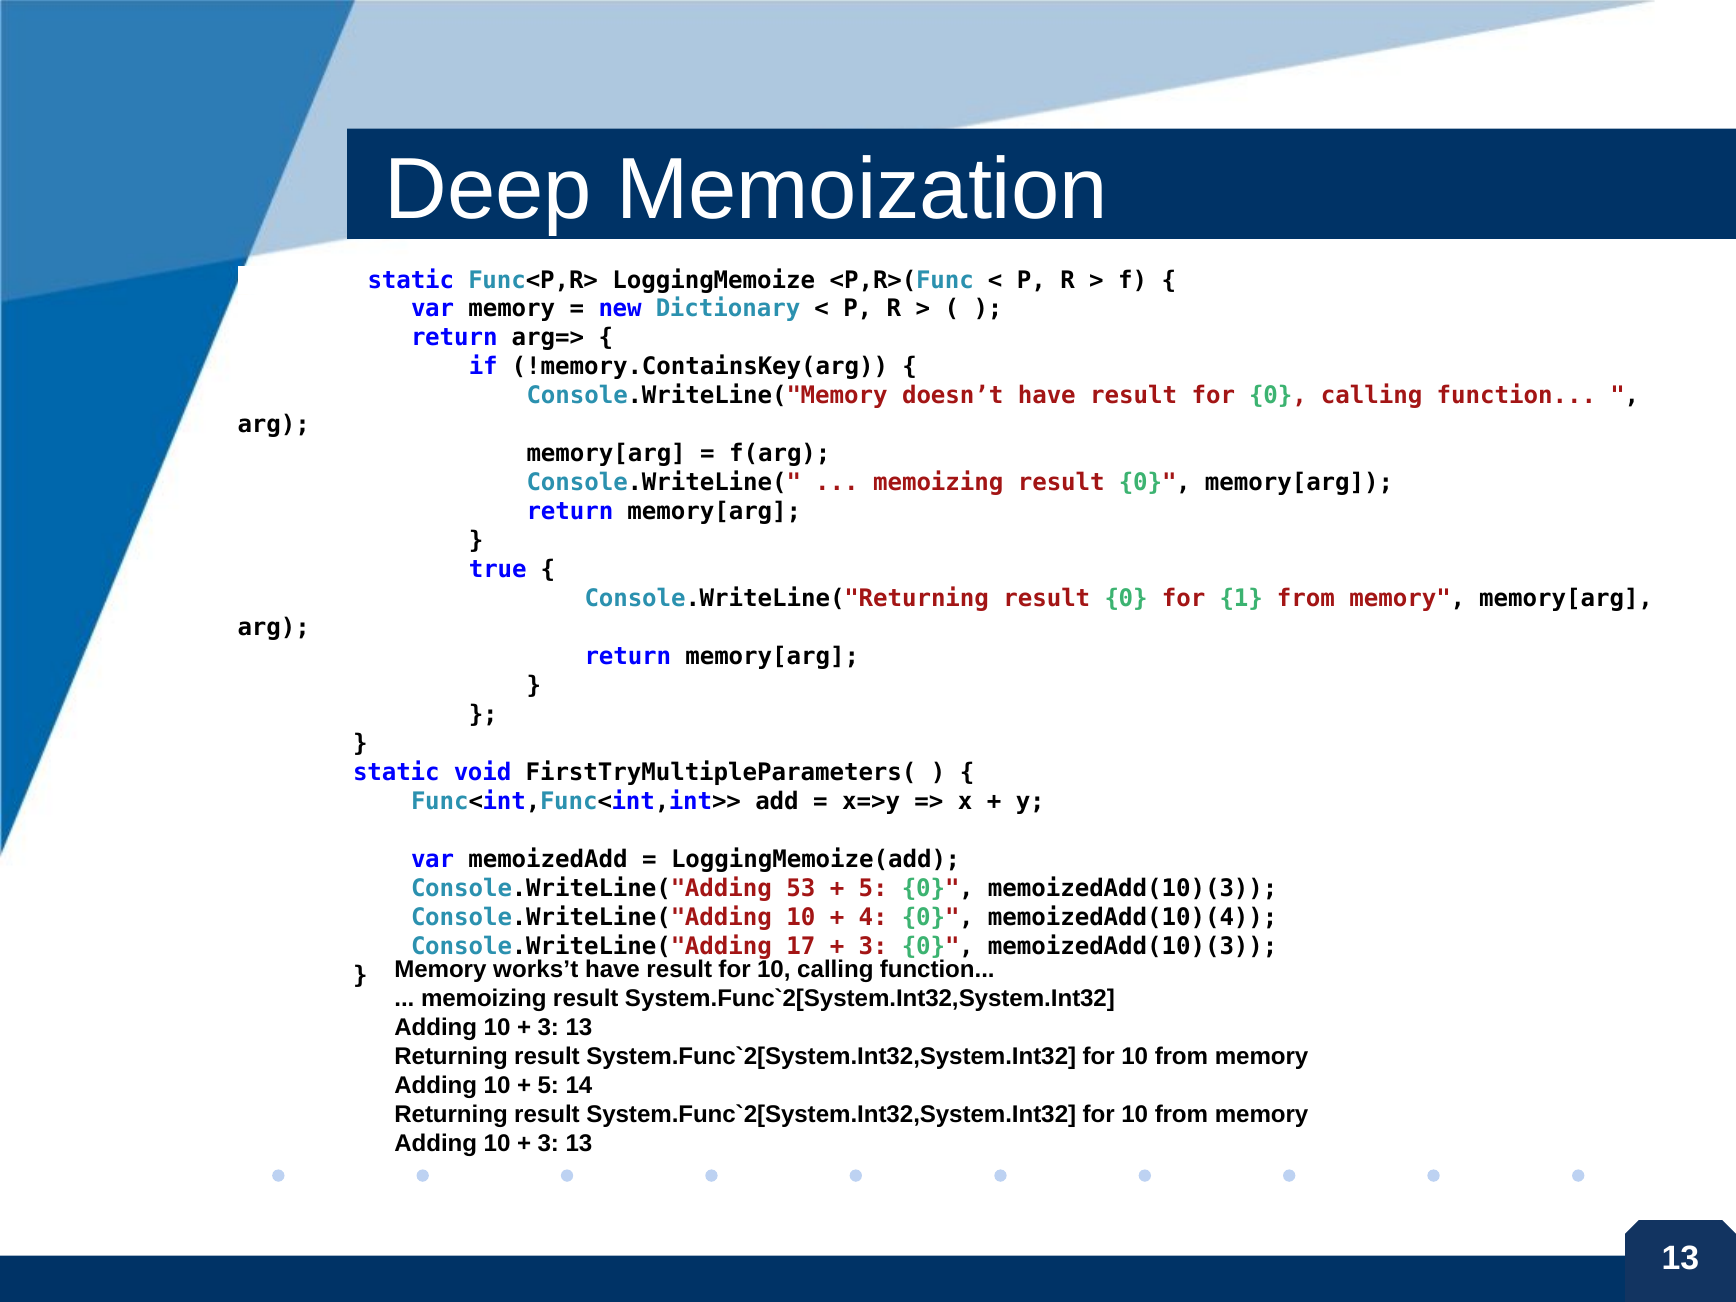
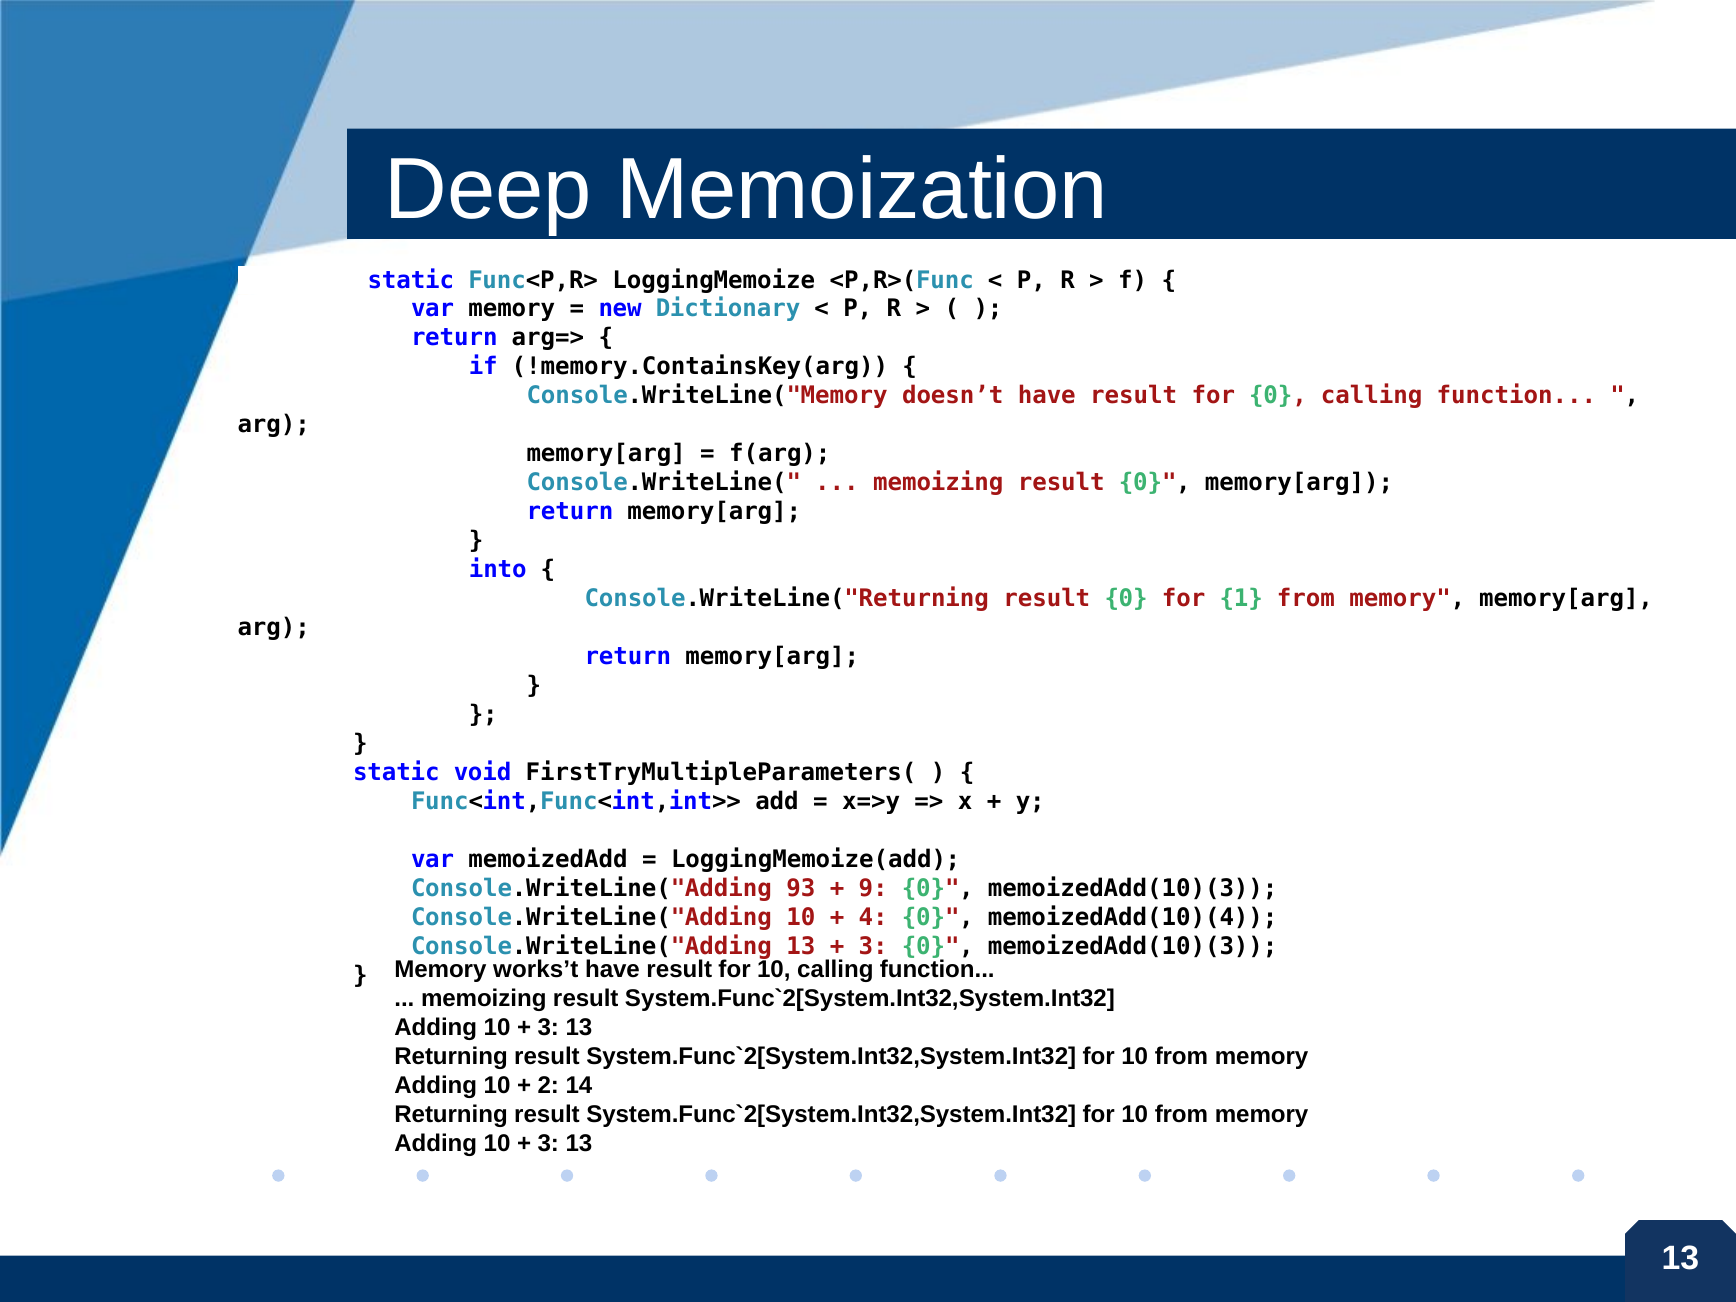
true: true -> into (498, 570)
53: 53 -> 93 (801, 889)
5: 5 -> 9 (873, 889)
Console.WriteLine("Adding 17: 17 -> 13 (801, 947)
5: 5 -> 2 (548, 1086)
